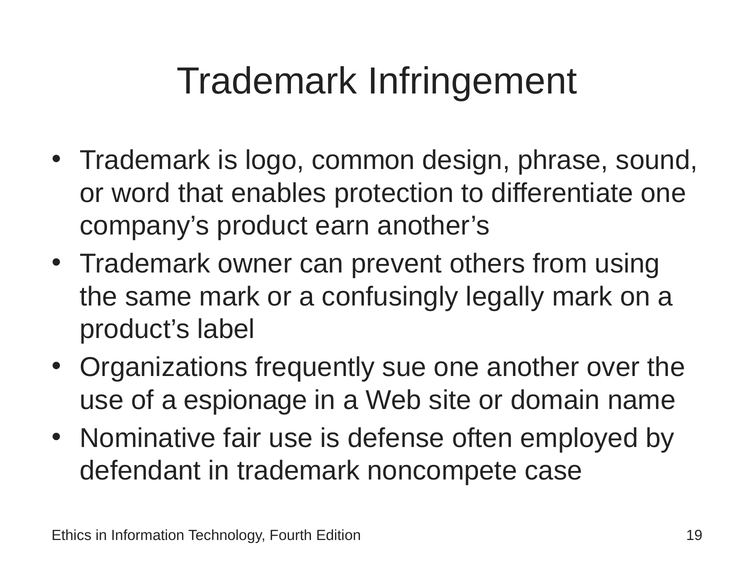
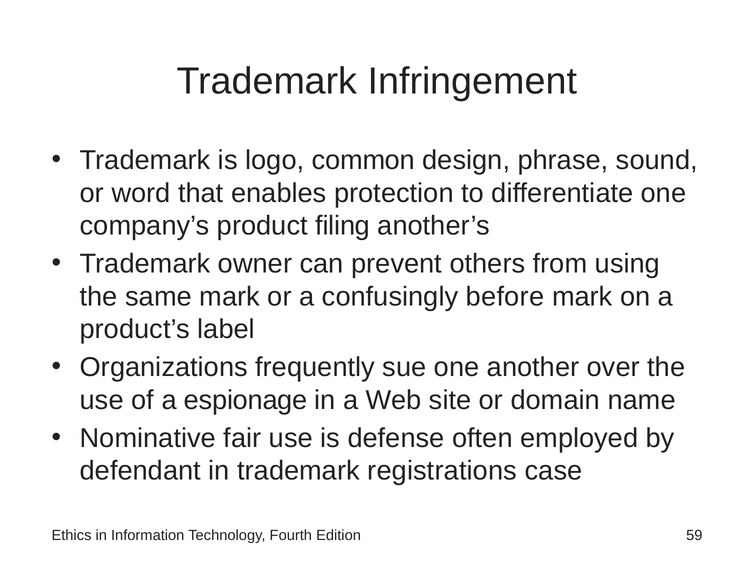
earn: earn -> filing (343, 226)
legally: legally -> before (505, 296)
noncompete: noncompete -> registrations (442, 470)
19: 19 -> 59 (694, 535)
